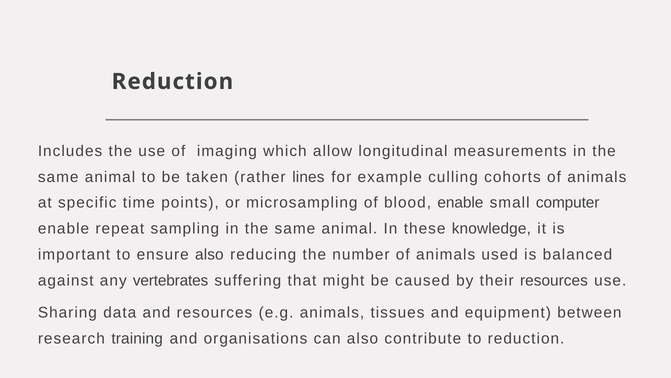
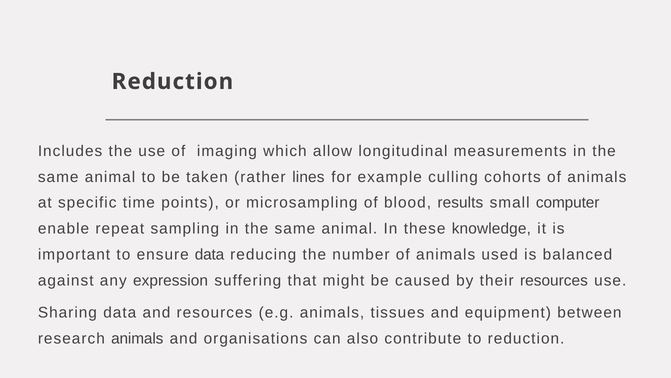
blood enable: enable -> results (460, 203)
ensure also: also -> data (210, 254)
vertebrates: vertebrates -> expression (170, 280)
research training: training -> animals (137, 338)
